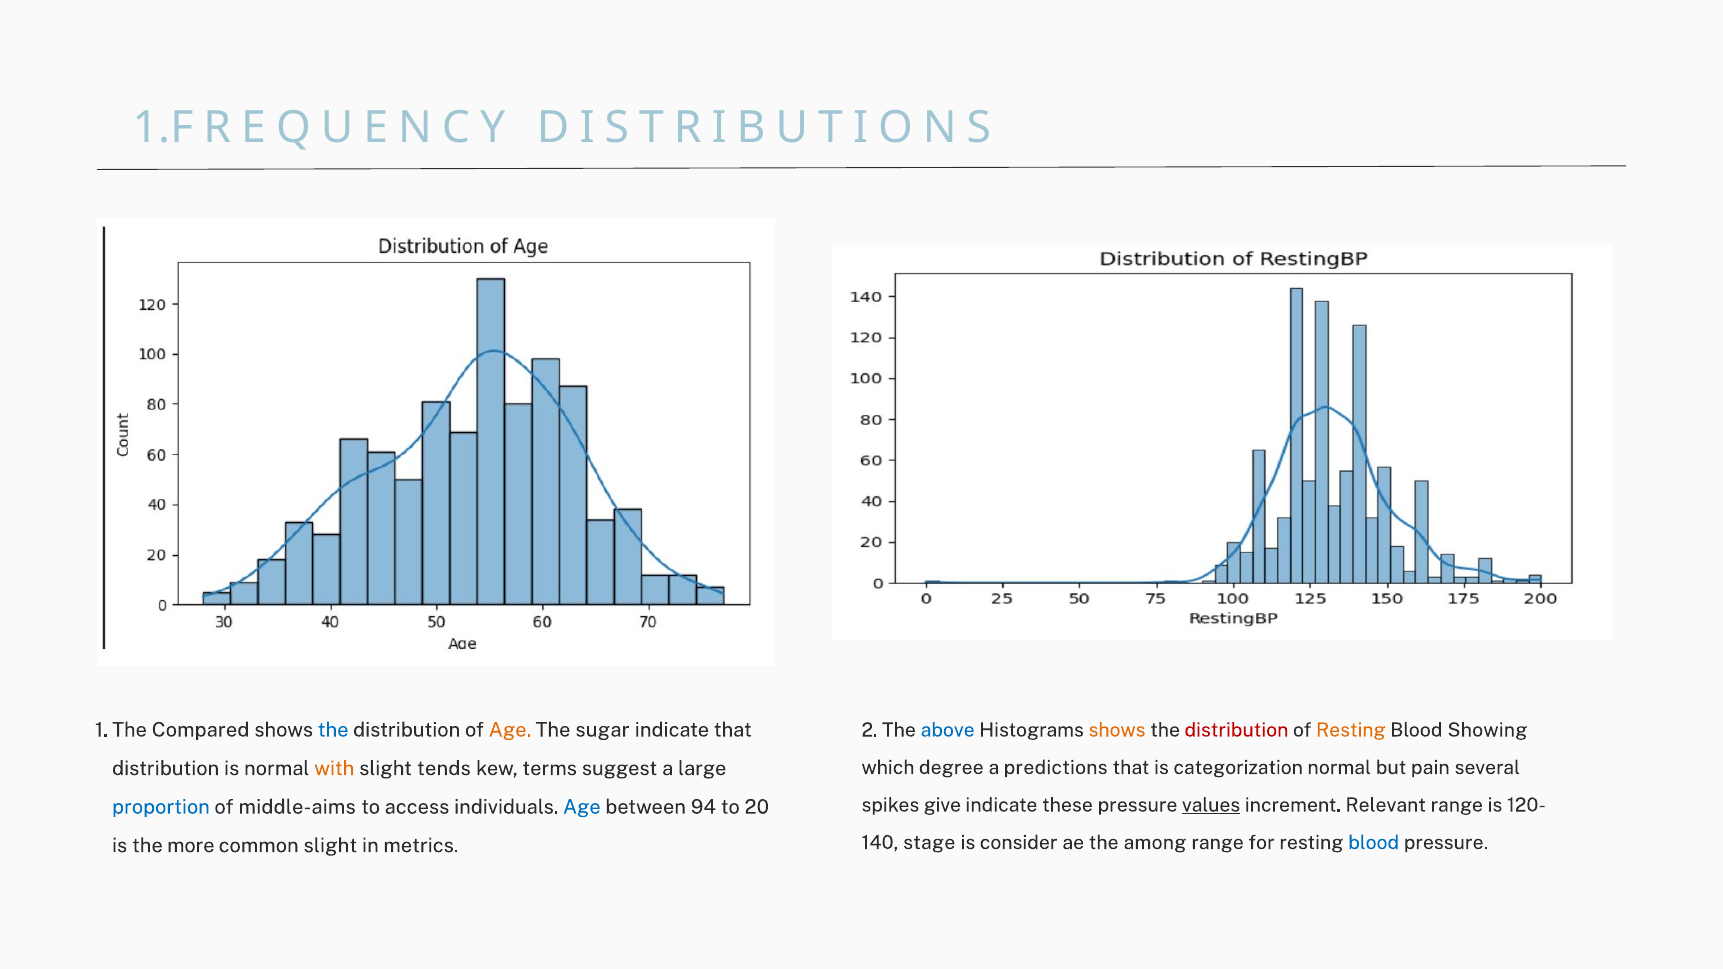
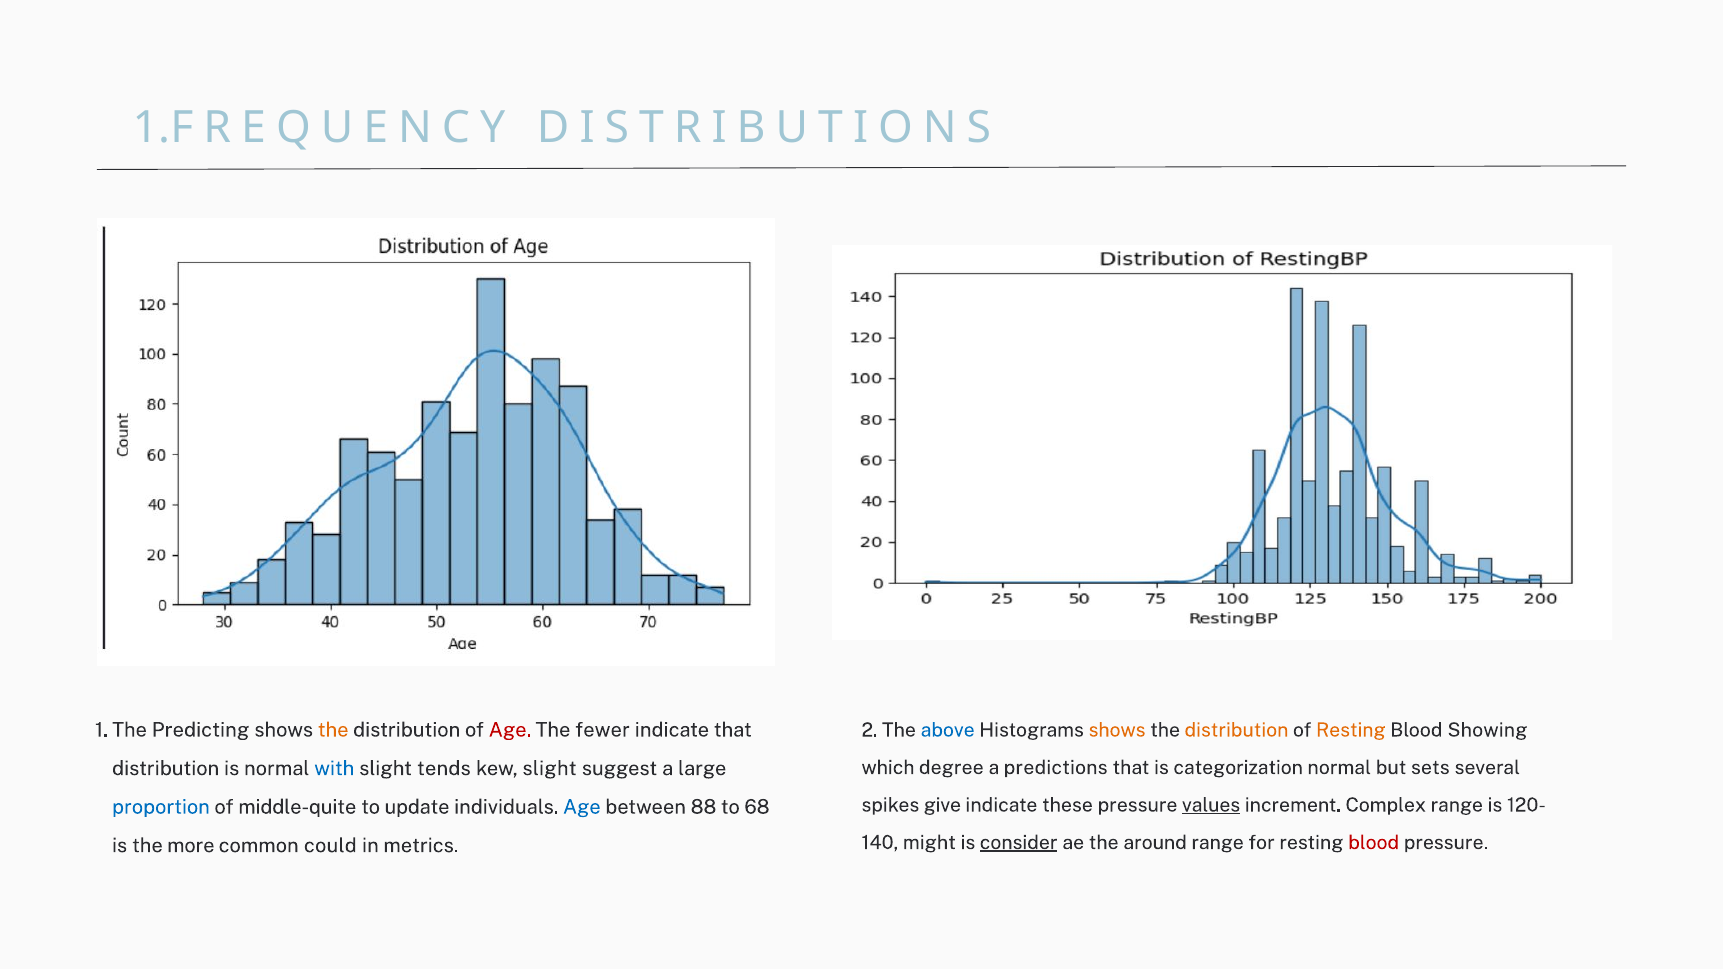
Compared: Compared -> Predicting (201, 730)
the colour: blue -> orange (333, 730)
Age colour: orange -> red (510, 730)
sugar: sugar -> fewer (603, 730)
distribution colour: red -> orange (1236, 730)
pain: pain -> sets (1430, 768)
with colour: orange -> blue (334, 769)
kew terms: terms -> slight (550, 769)
Relevant: Relevant -> Complex (1386, 805)
middle-aims: middle-aims -> middle-quite (297, 807)
access: access -> update (417, 807)
94: 94 -> 88 (704, 807)
20: 20 -> 68 (757, 807)
stage: stage -> might (929, 843)
consider underline: none -> present (1019, 843)
among: among -> around (1155, 843)
blood colour: blue -> red (1374, 843)
common slight: slight -> could (330, 846)
